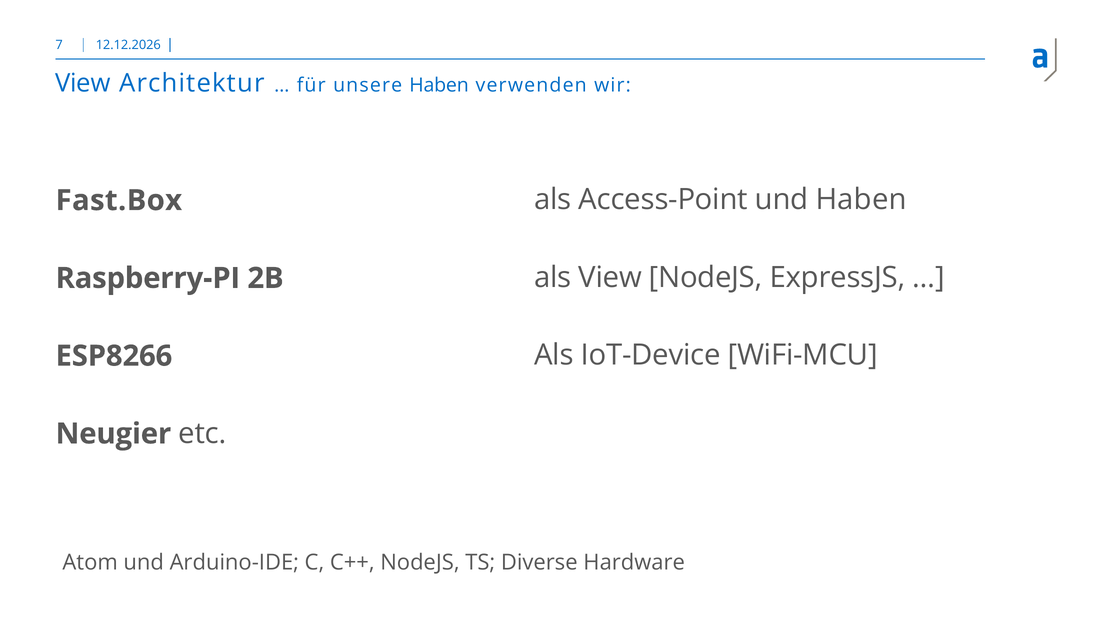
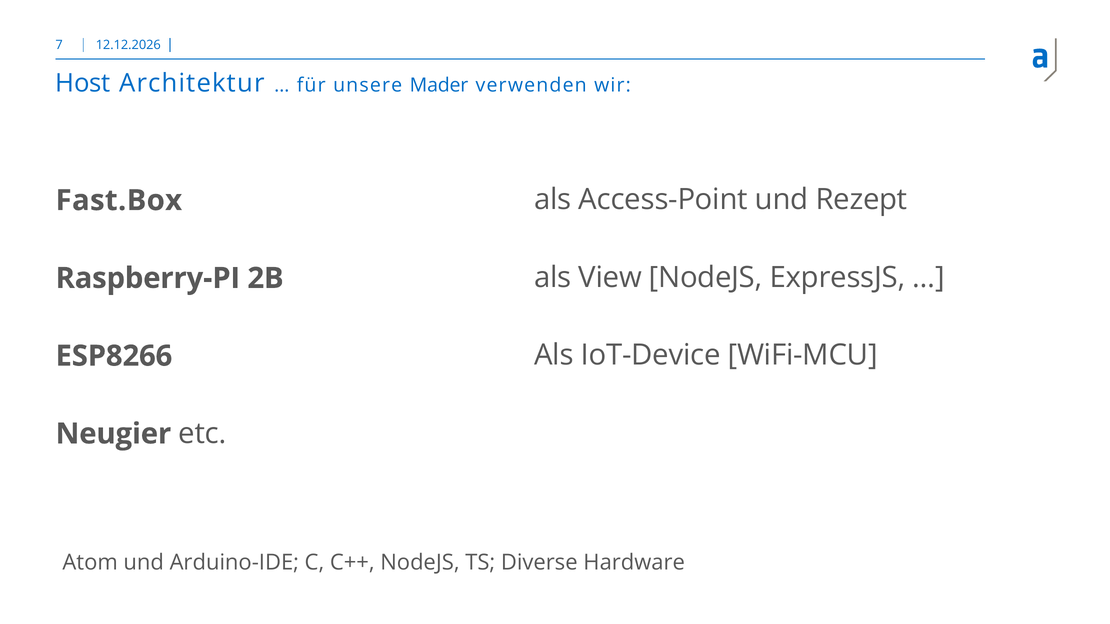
View: View -> Host (83, 83)
unsere Haben: Haben -> Mader (439, 85)
und Haben: Haben -> Rezept (861, 200)
